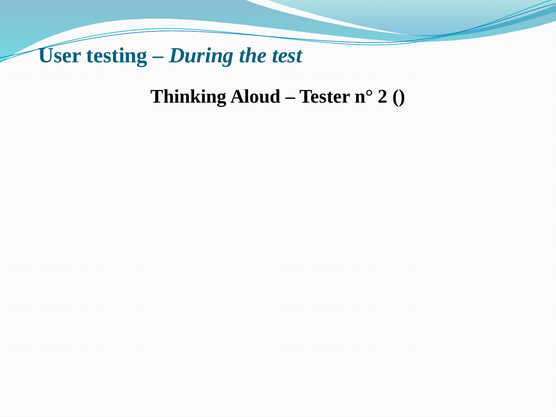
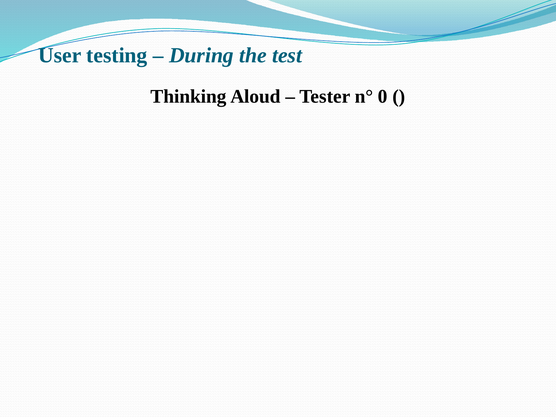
2: 2 -> 0 (383, 97)
